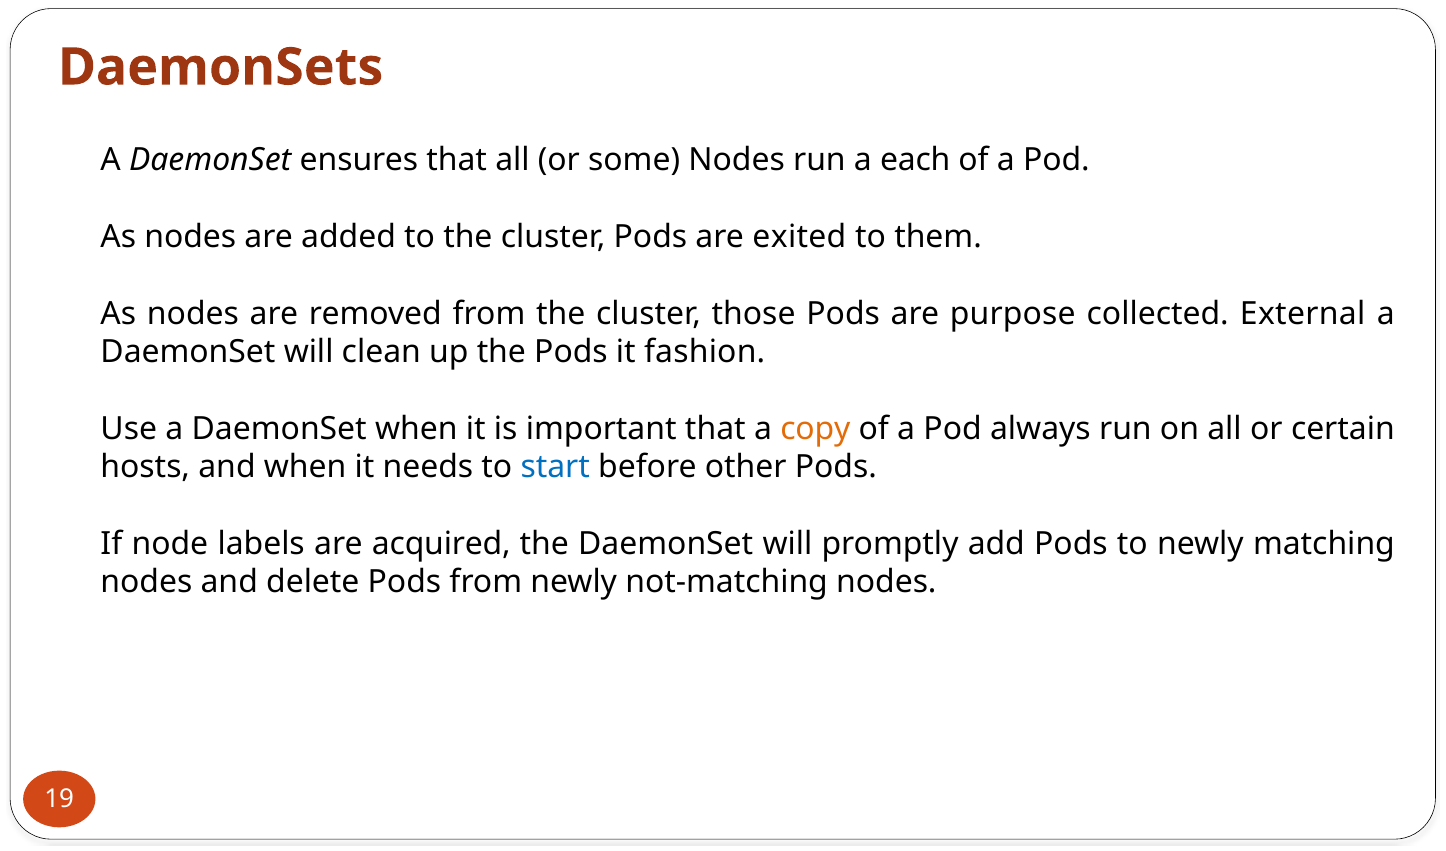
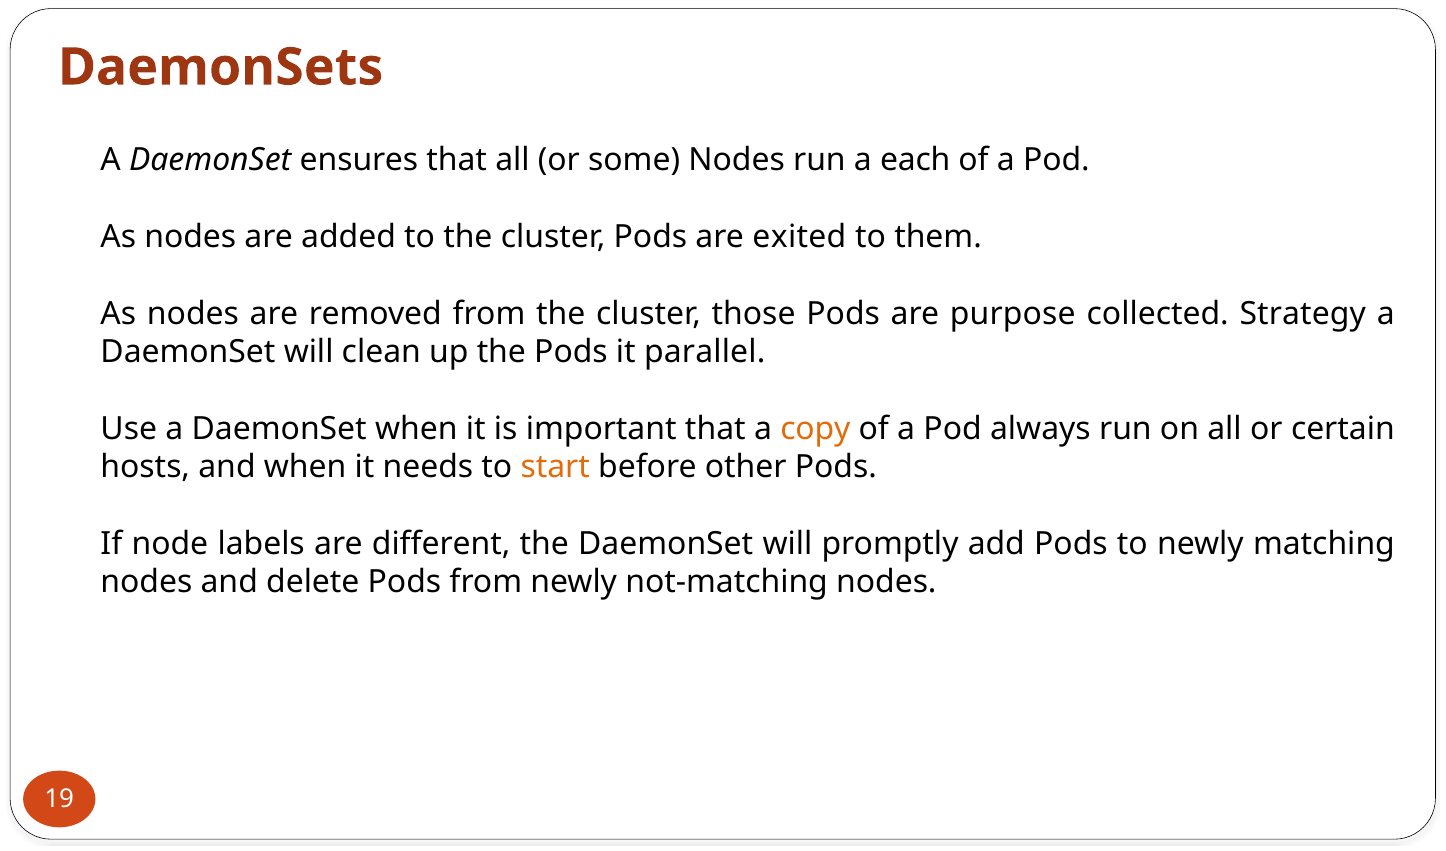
External: External -> Strategy (1303, 313)
fashion: fashion -> parallel (705, 352)
start colour: blue -> orange (555, 467)
acquired: acquired -> different (441, 543)
